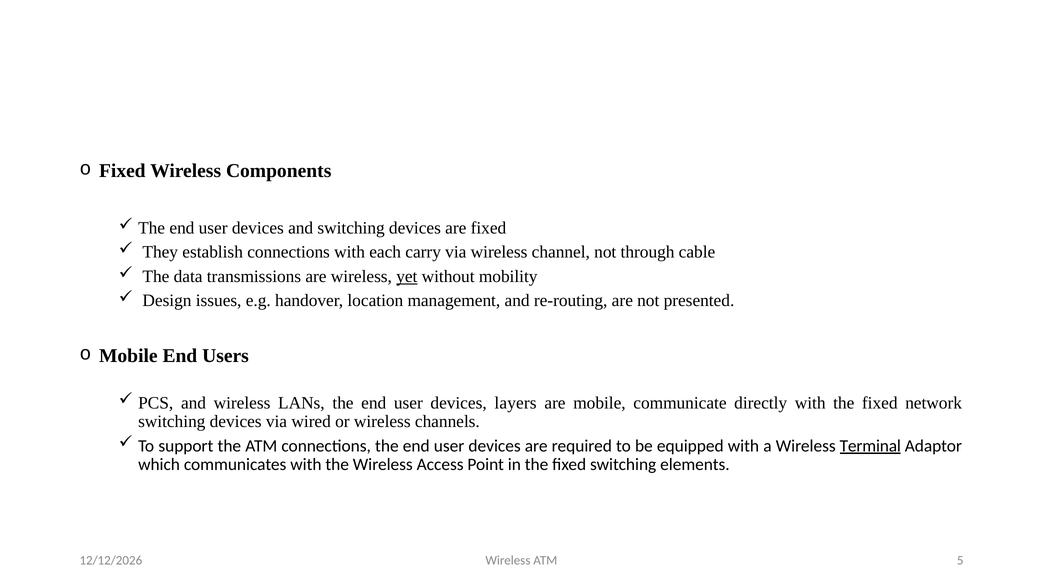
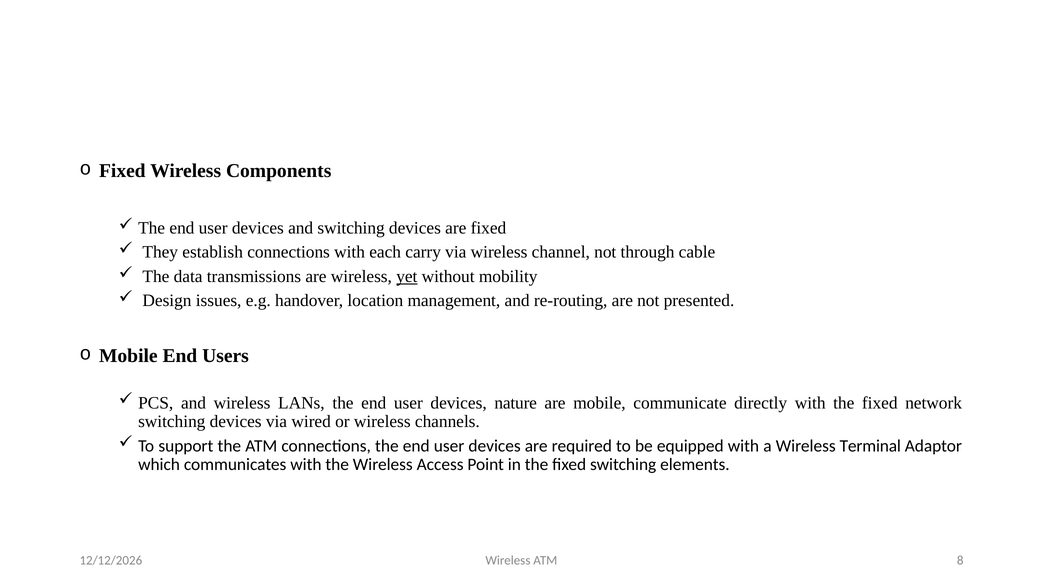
layers: layers -> nature (516, 403)
Terminal underline: present -> none (870, 446)
5: 5 -> 8 (960, 560)
